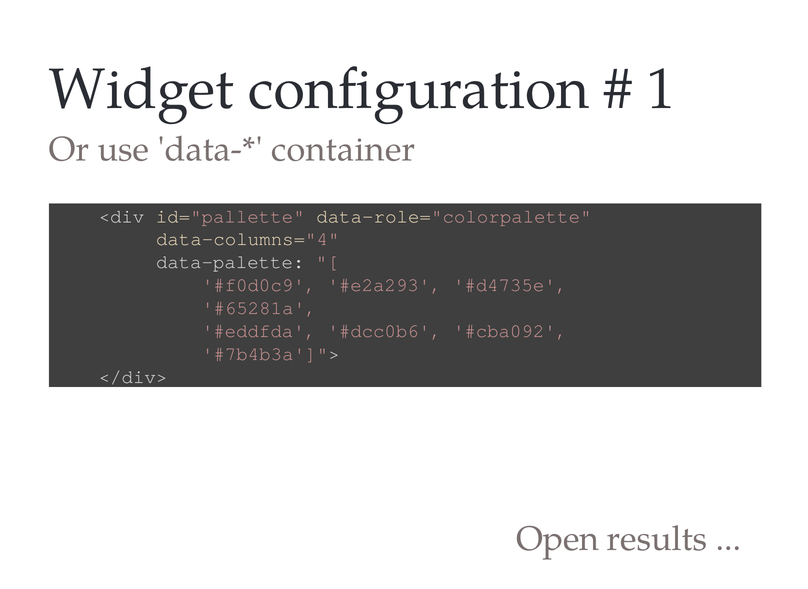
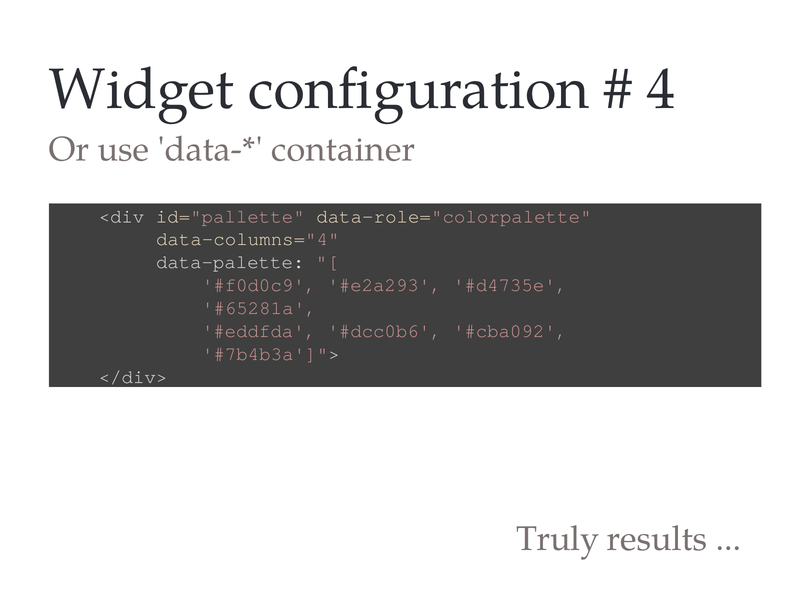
1: 1 -> 4 (661, 89)
Open: Open -> Truly (558, 539)
